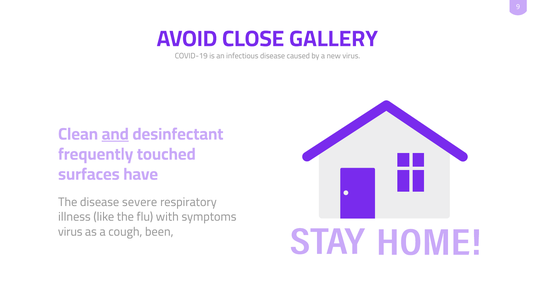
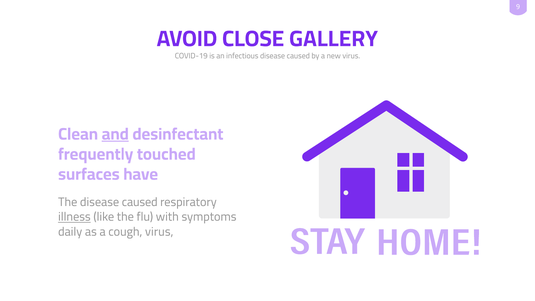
The disease severe: severe -> caused (140, 202)
illness underline: none -> present (74, 217)
virus: virus -> daily (70, 232)
cough been: been -> virus (159, 232)
